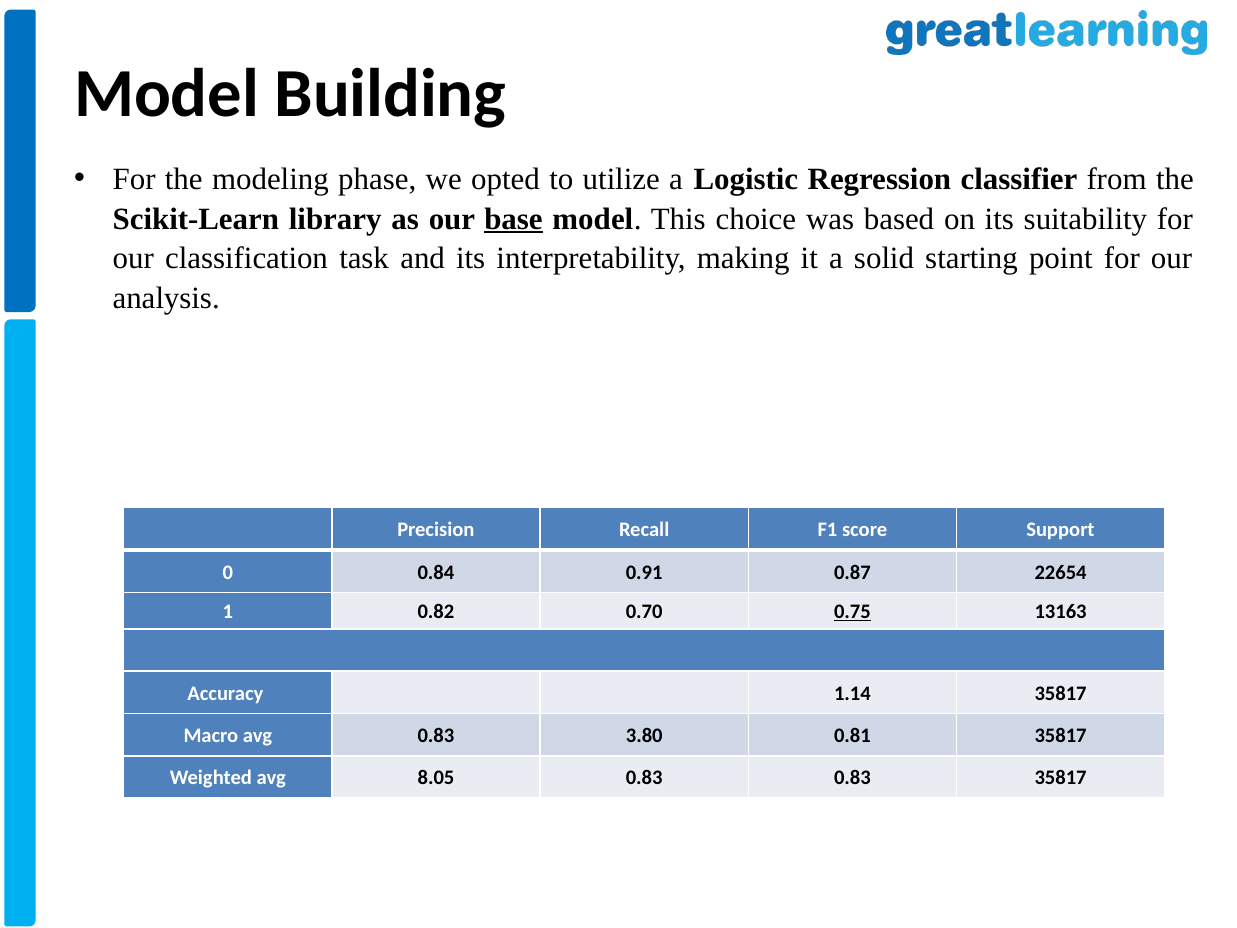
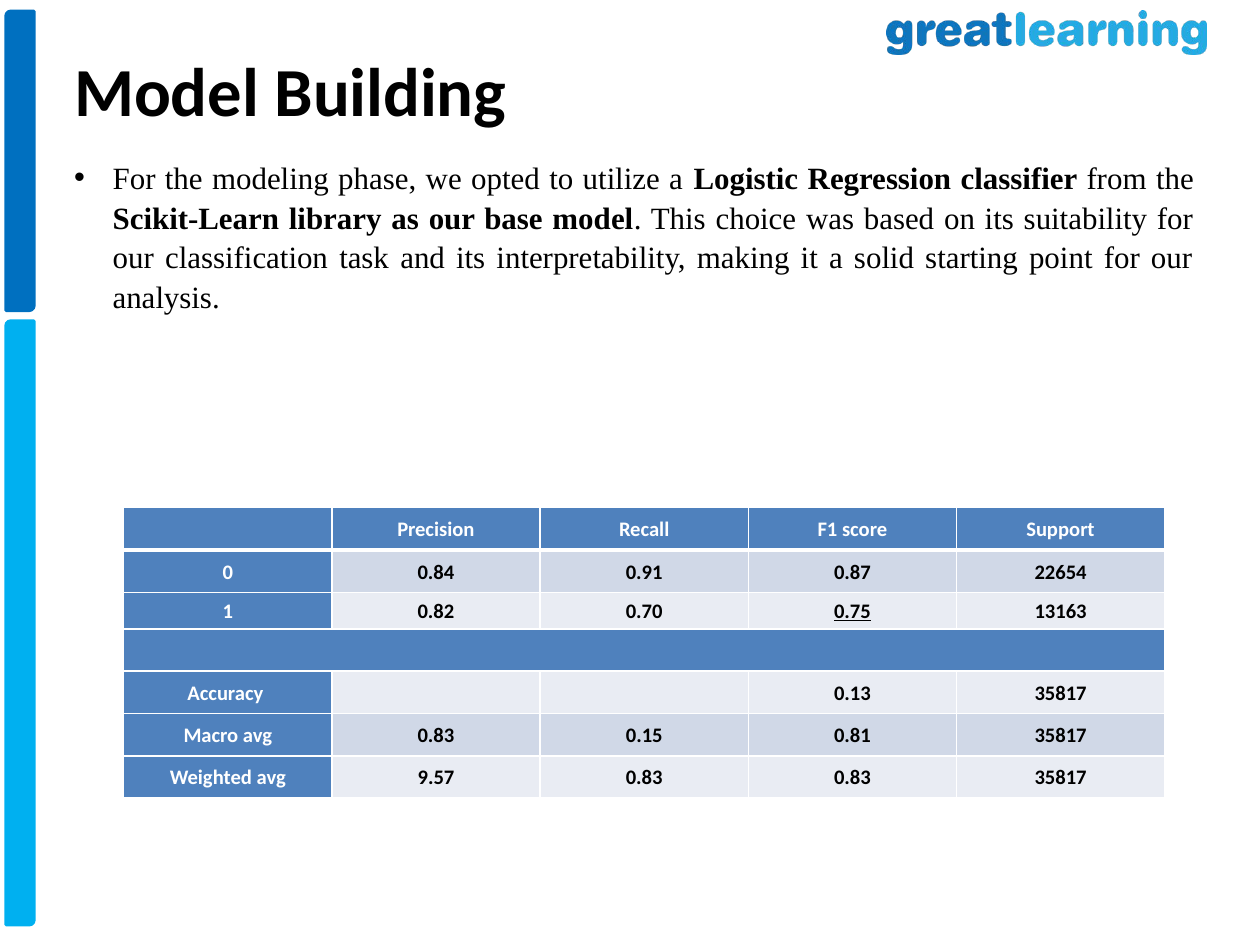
base underline: present -> none (513, 219)
1.14: 1.14 -> 0.13 (852, 693)
3.80: 3.80 -> 0.15 (644, 736)
8.05: 8.05 -> 9.57 (436, 778)
